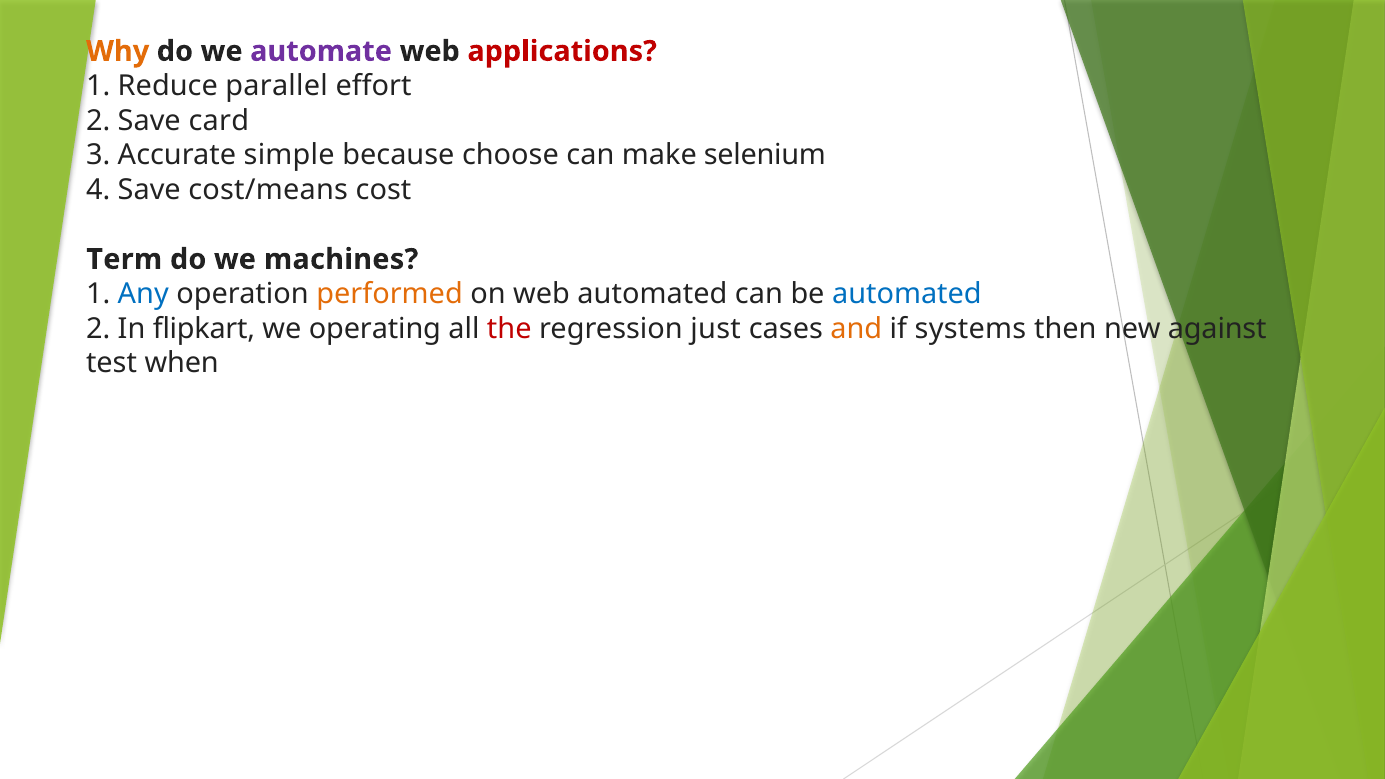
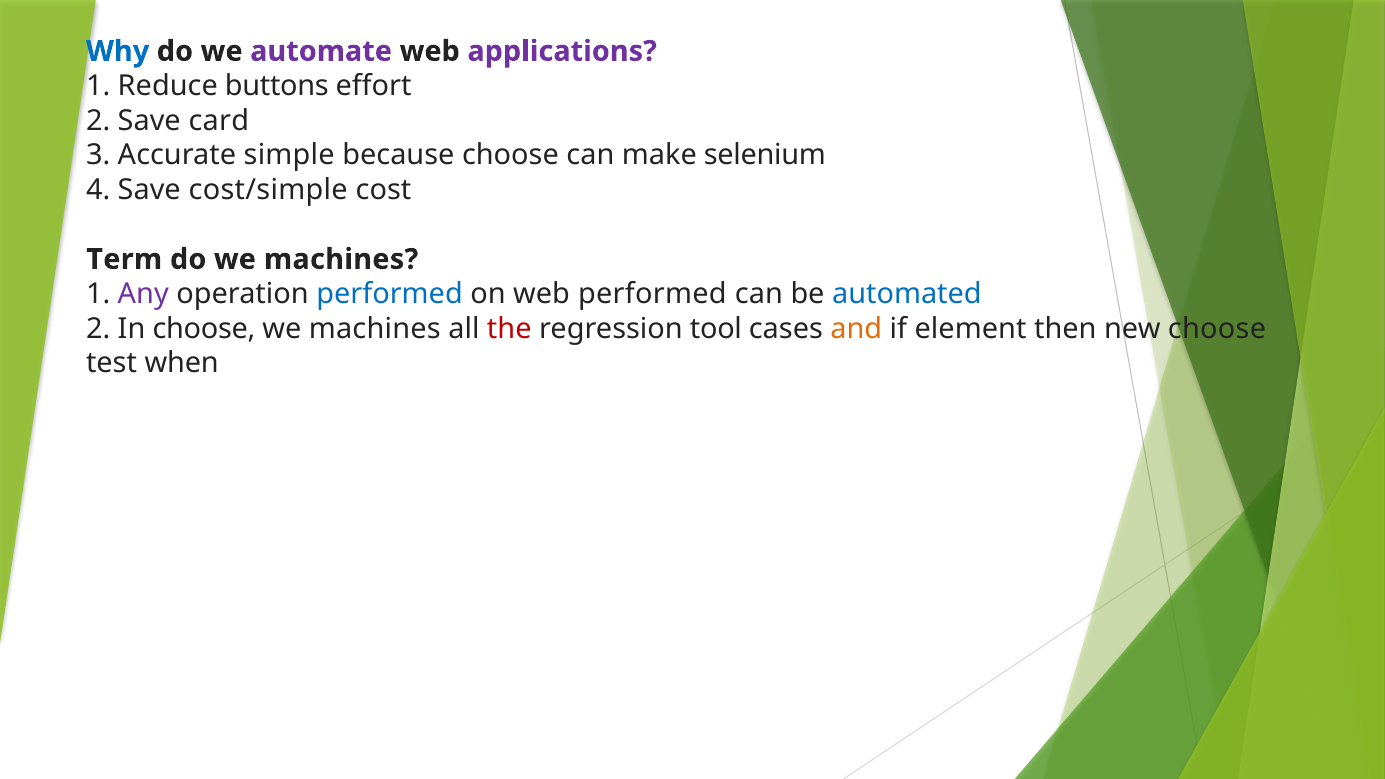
Why colour: orange -> blue (118, 51)
applications colour: red -> purple (562, 51)
parallel: parallel -> buttons (277, 86)
cost/means: cost/means -> cost/simple (268, 190)
Any colour: blue -> purple (143, 294)
performed colour: orange -> blue (390, 294)
web automated: automated -> performed (652, 294)
In flipkart: flipkart -> choose (204, 329)
operating: operating -> machines (375, 329)
just: just -> tool (716, 329)
systems: systems -> element (971, 329)
new against: against -> choose (1217, 329)
